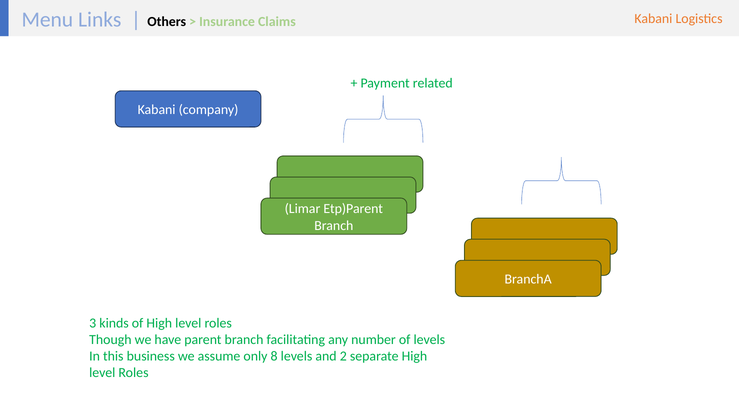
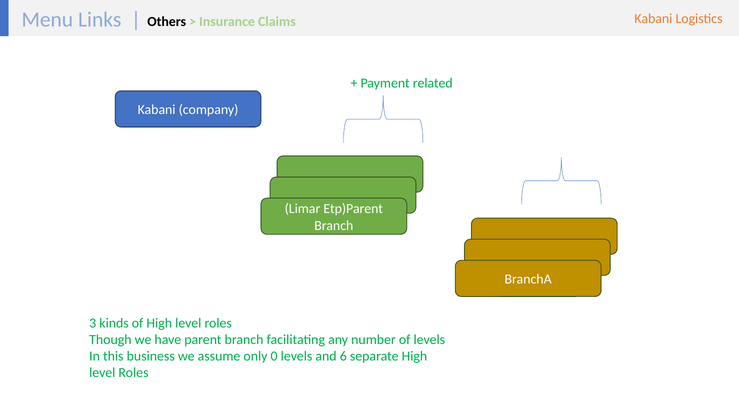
8: 8 -> 0 (274, 357)
2: 2 -> 6 (343, 357)
